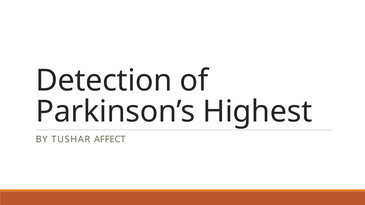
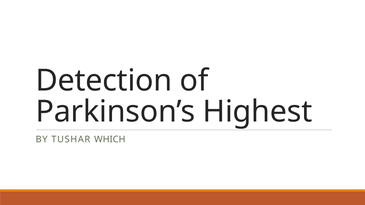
AFFECT: AFFECT -> WHICH (110, 140)
